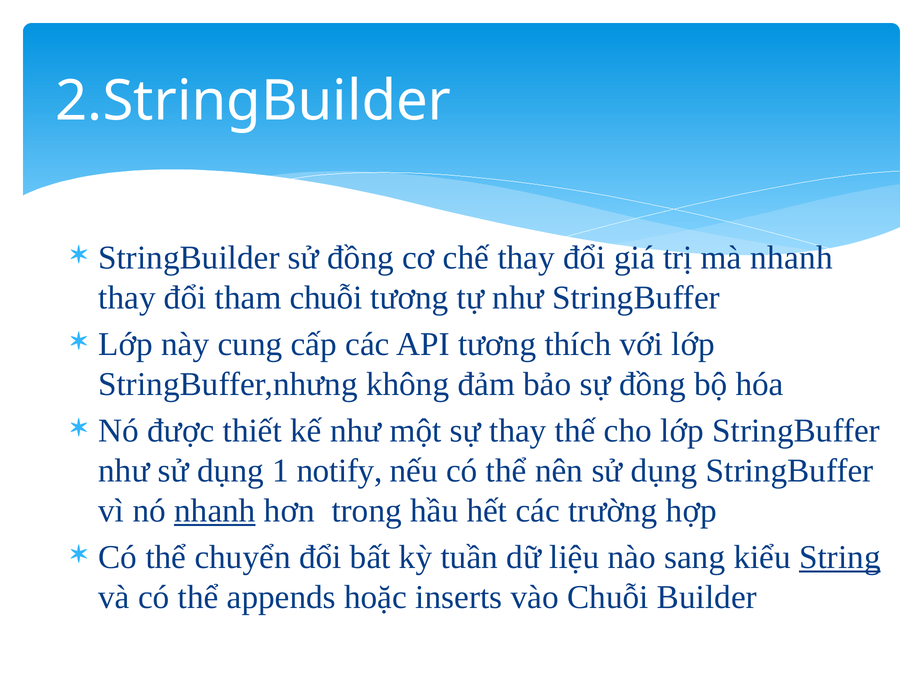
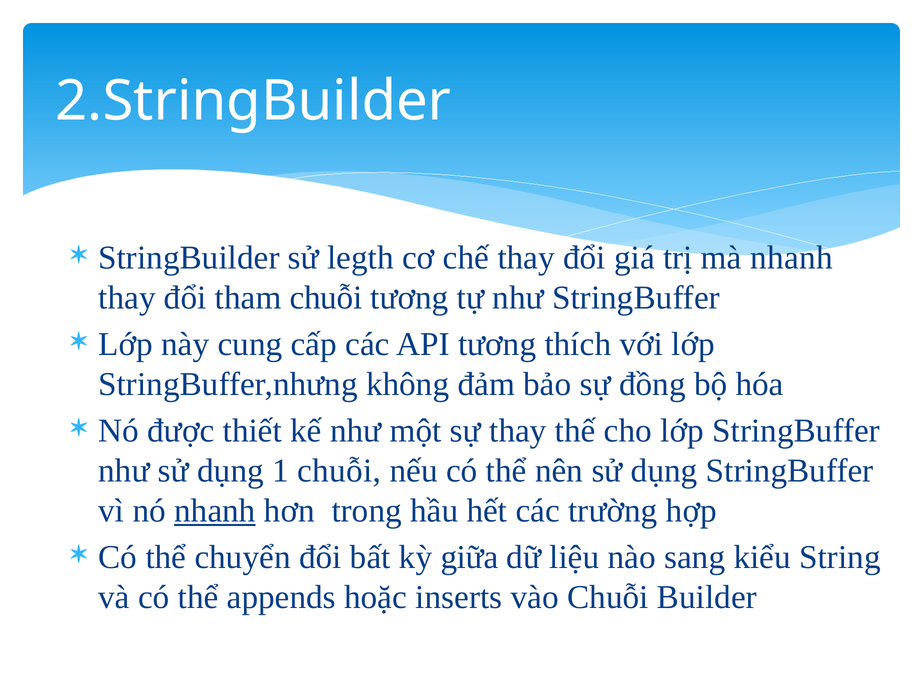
sử đồng: đồng -> legth (361, 257)
1 notify: notify -> chuỗi (339, 470)
tuần: tuần -> giữa (469, 557)
String underline: present -> none (840, 557)
